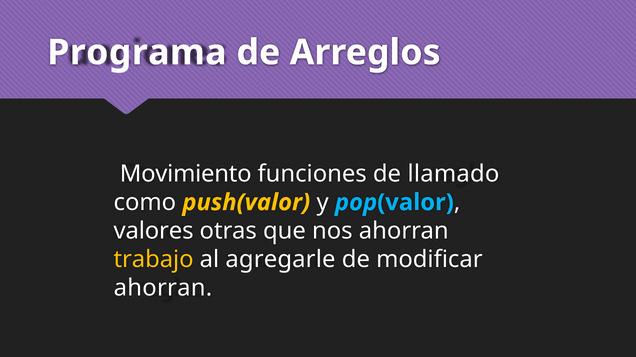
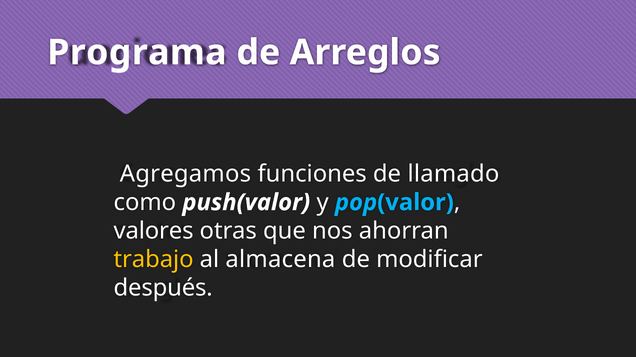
Movimiento: Movimiento -> Agregamos (185, 174)
push(valor colour: yellow -> white (246, 203)
agregarle: agregarle -> almacena (280, 260)
ahorran: ahorran -> después (163, 289)
